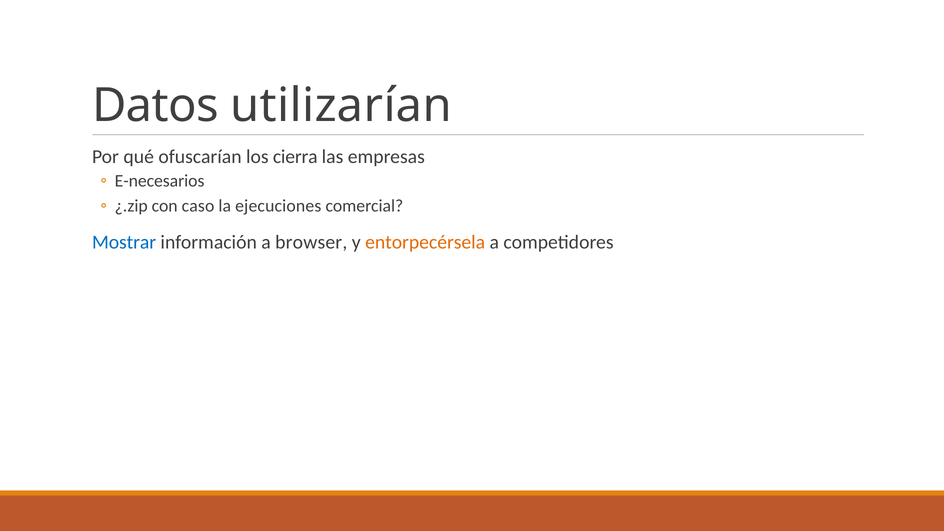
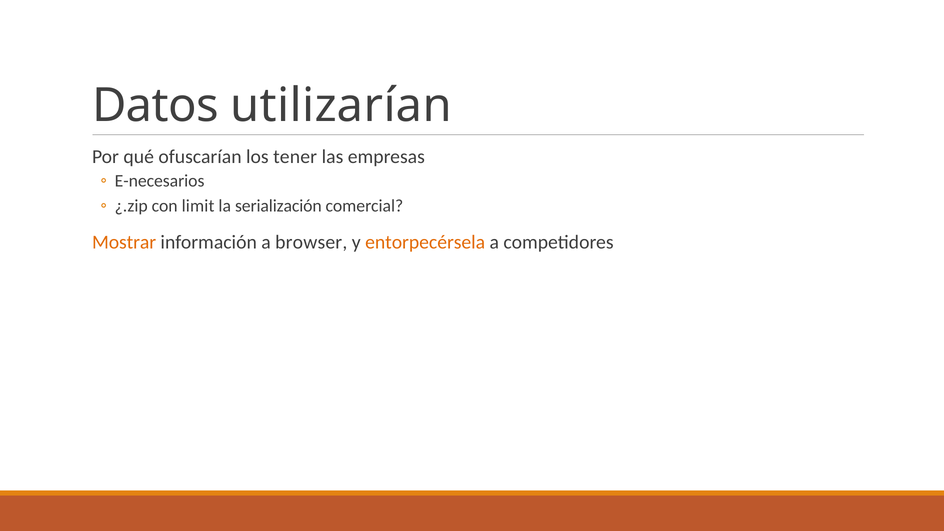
cierra: cierra -> tener (295, 157)
caso: caso -> limit (198, 206)
ejecuciones: ejecuciones -> serialización (278, 206)
Mostrar colour: blue -> orange (124, 242)
